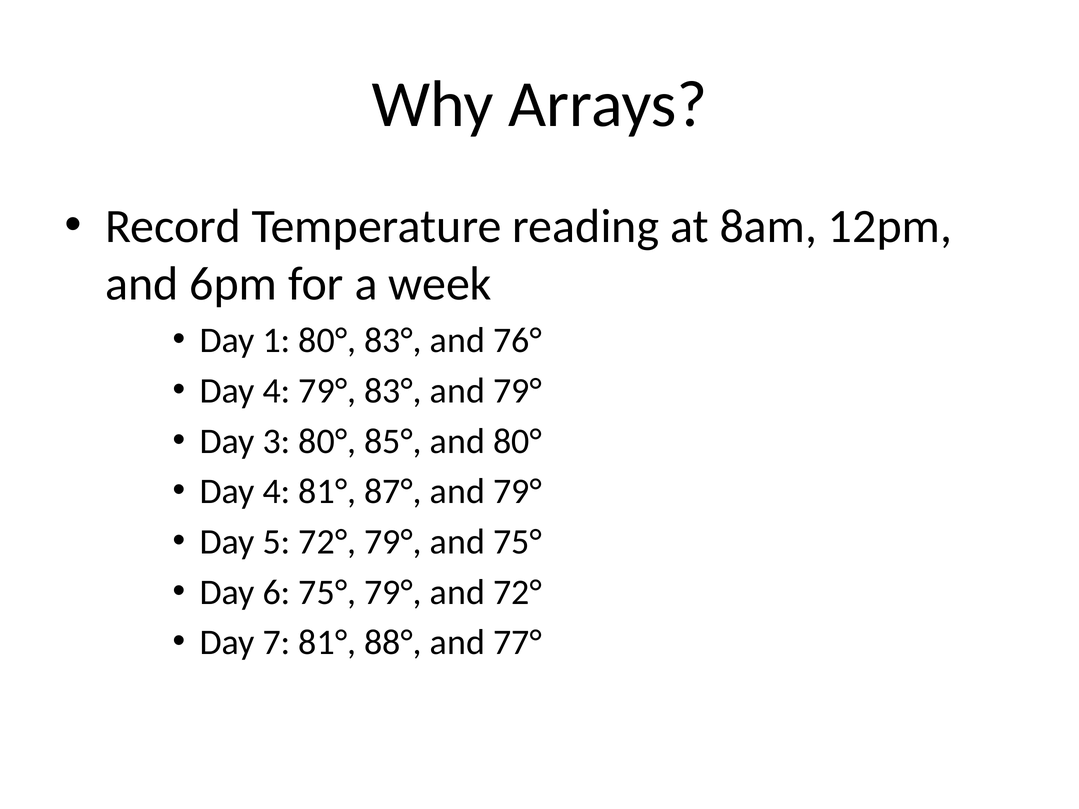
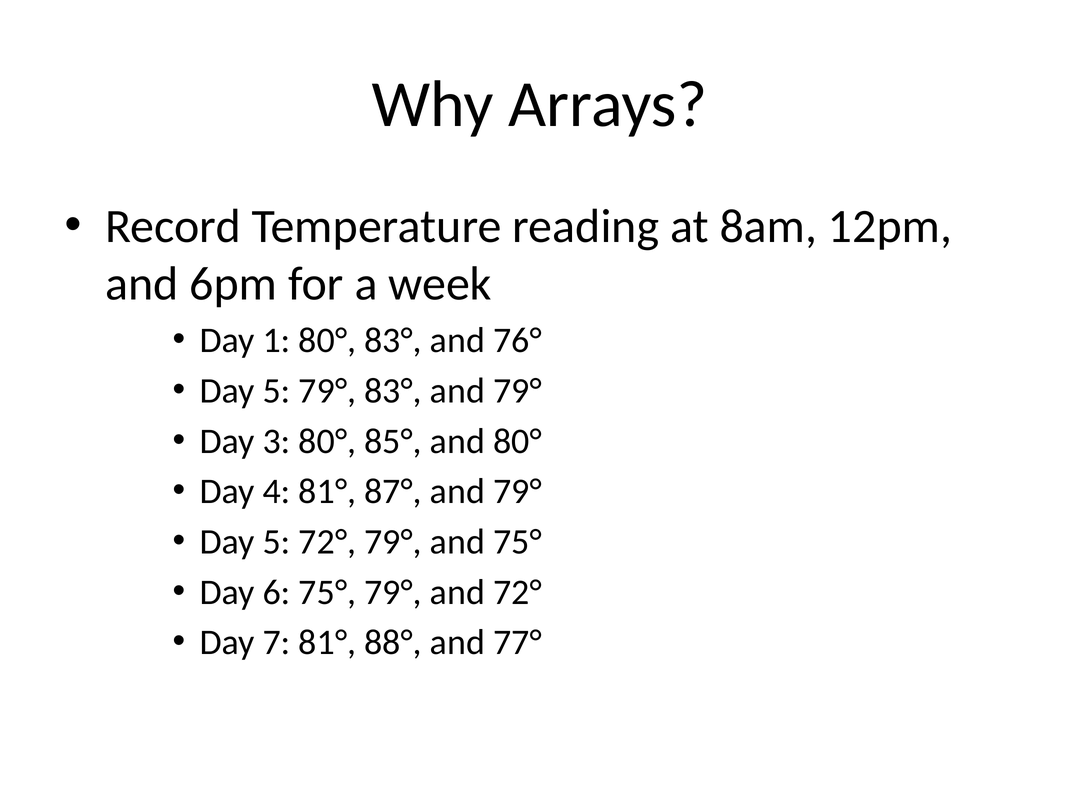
4: 4 -> 5 (277, 391)
